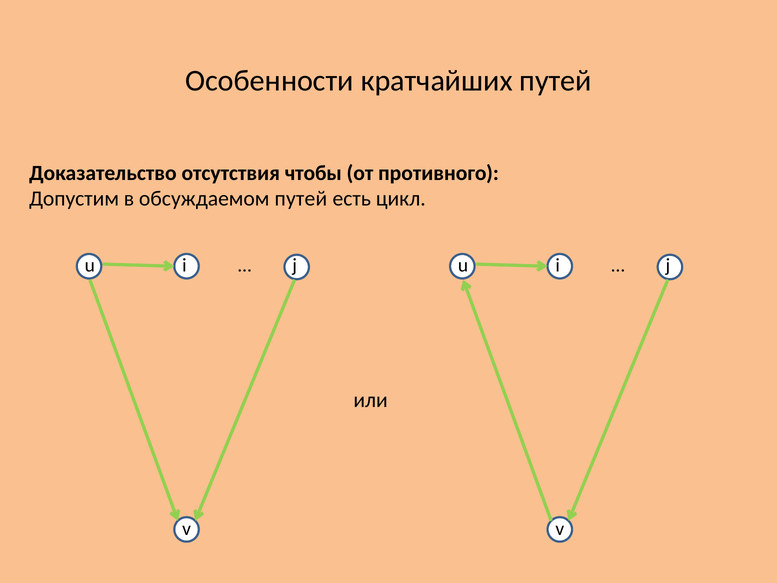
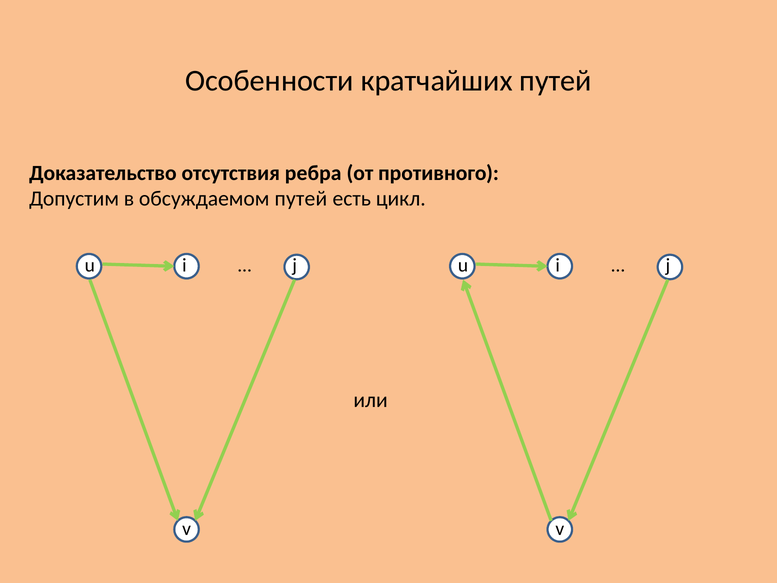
чтобы: чтобы -> ребра (313, 173)
